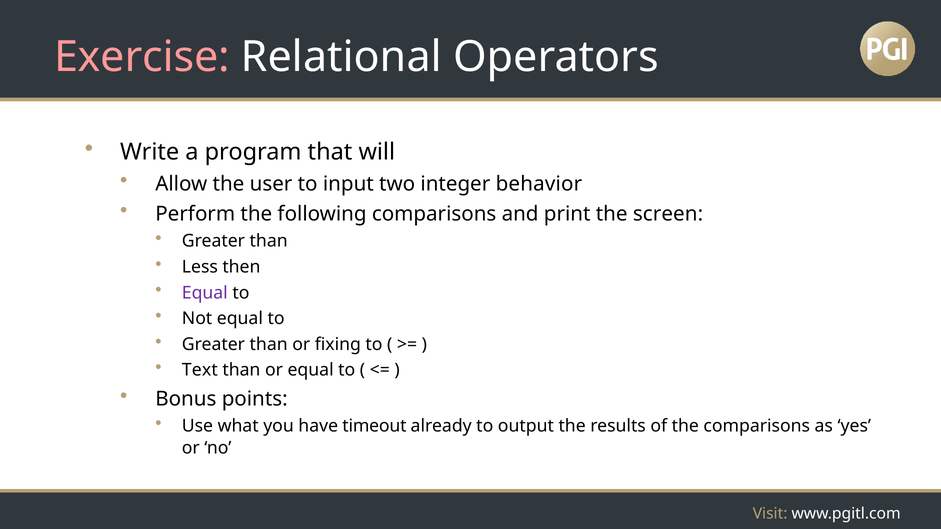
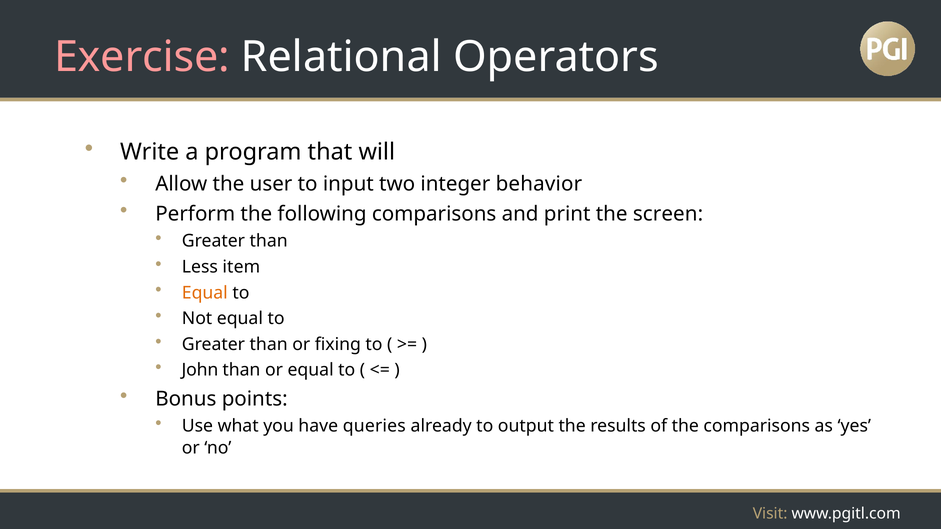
then: then -> item (241, 267)
Equal colour: purple -> orange (205, 293)
Text: Text -> John (200, 370)
timeout: timeout -> queries (374, 426)
